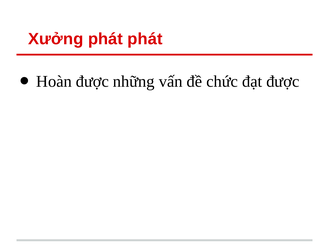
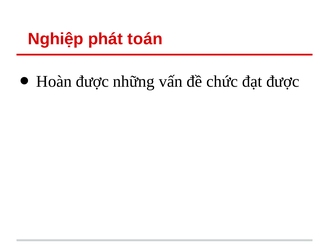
Xưởng: Xưởng -> Nghiệp (56, 39)
phát phát: phát -> toán (145, 39)
